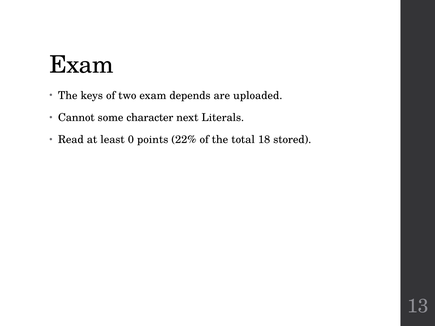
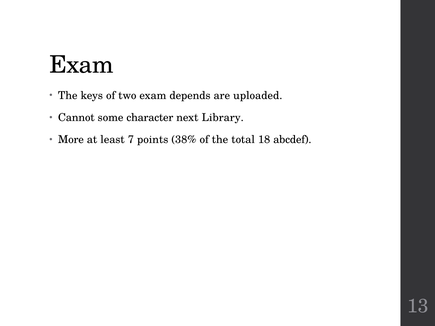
Literals: Literals -> Library (223, 118)
Read: Read -> More (71, 140)
0: 0 -> 7 (131, 140)
22%: 22% -> 38% (184, 140)
stored: stored -> abcdef (292, 140)
